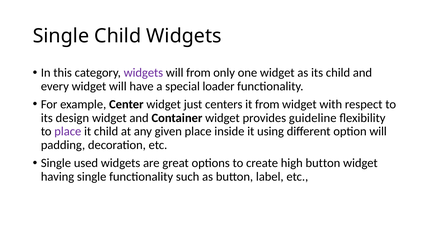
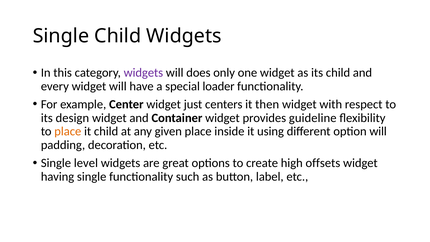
will from: from -> does (198, 73)
it from: from -> then (267, 104)
place colour: purple -> orange (68, 131)
used: used -> level (86, 163)
high button: button -> offsets (323, 163)
